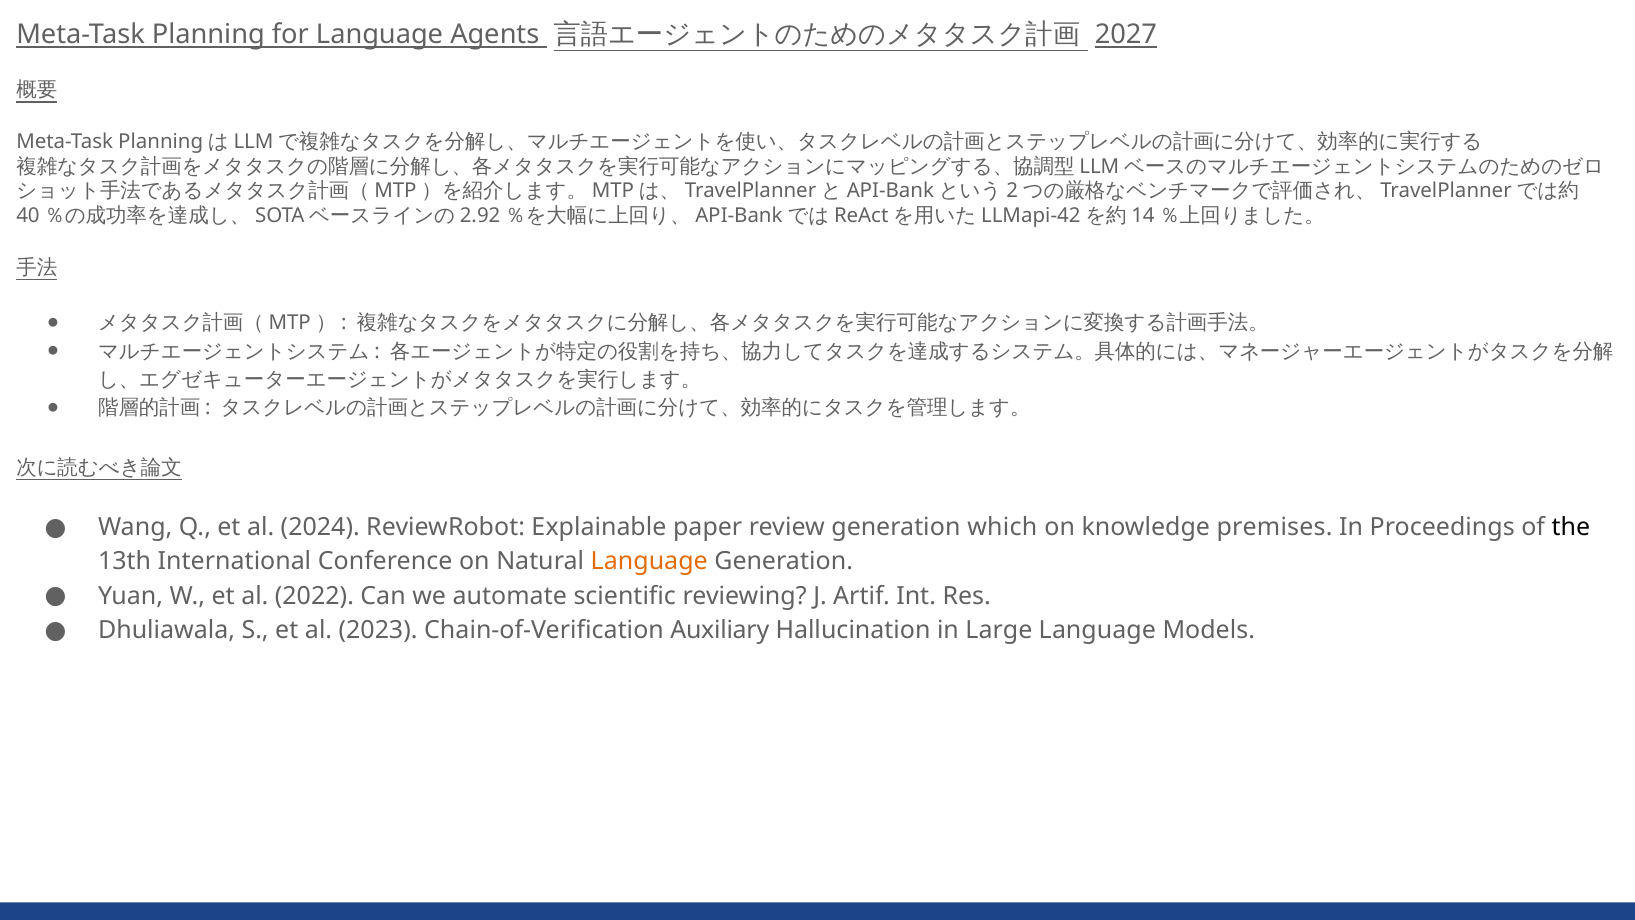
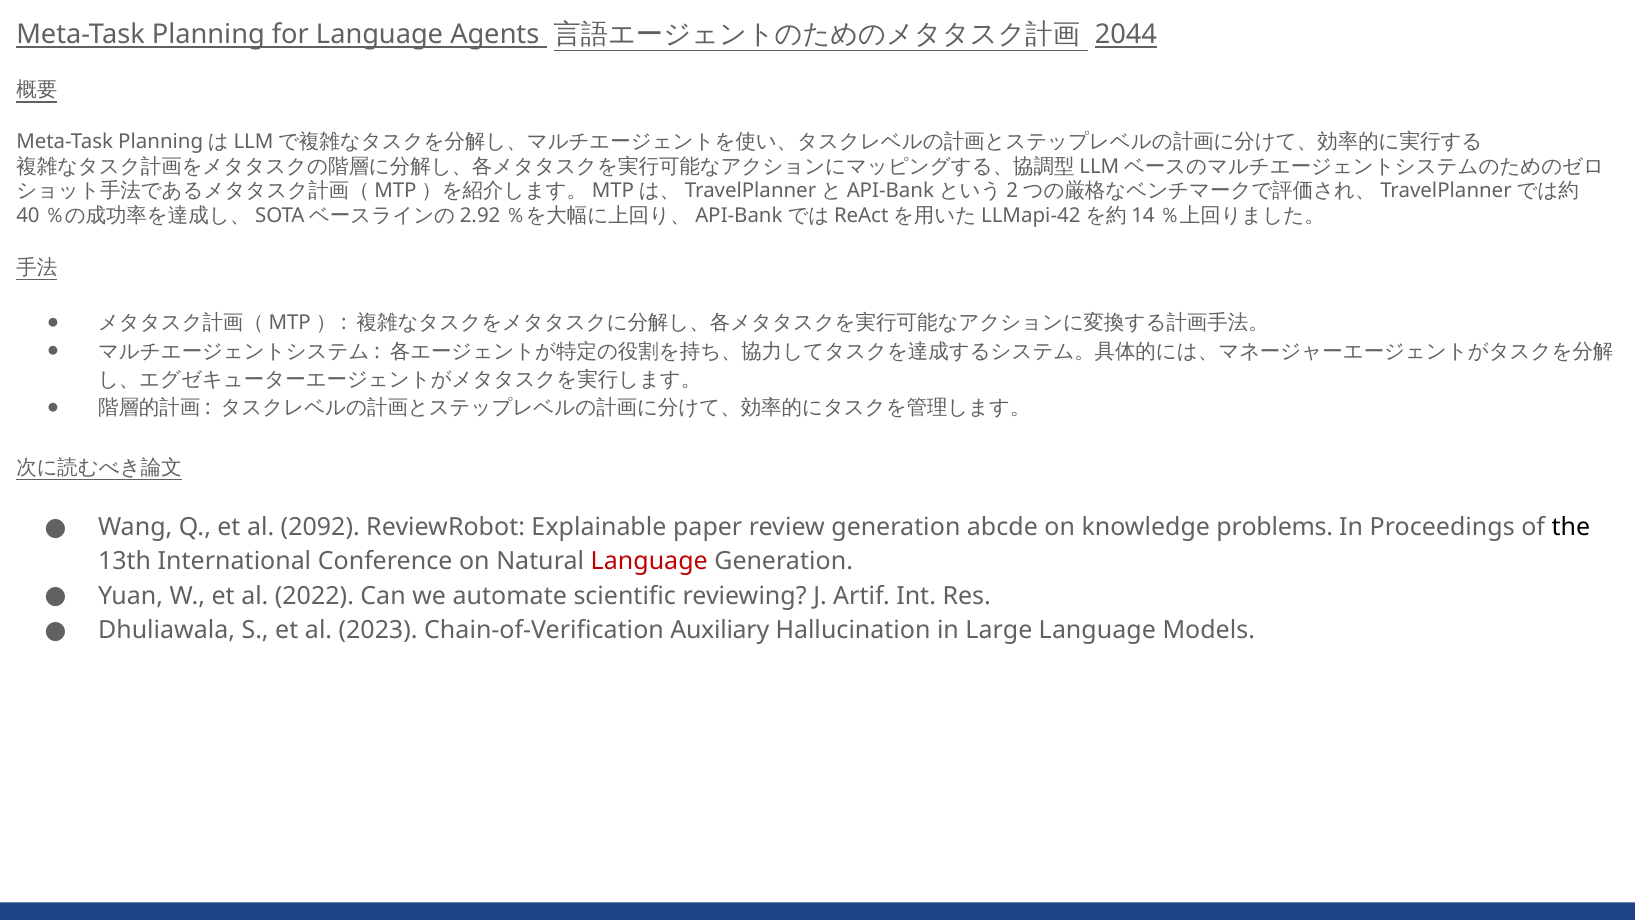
2027: 2027 -> 2044 (1126, 35)
2024: 2024 -> 2092 (320, 527)
which: which -> abcde (1002, 527)
premises: premises -> problems (1275, 527)
Language colour: orange -> red (649, 561)
